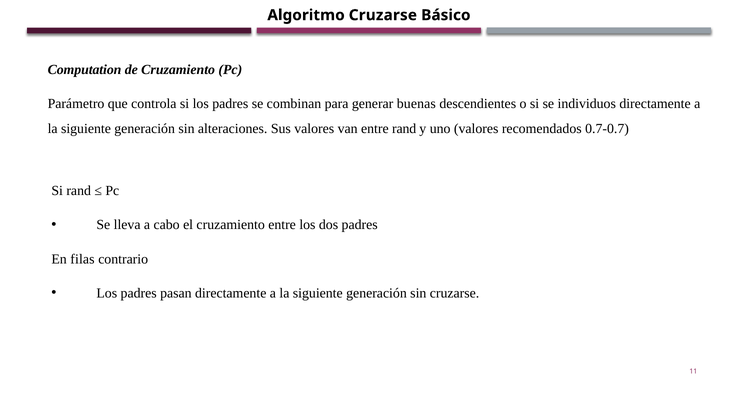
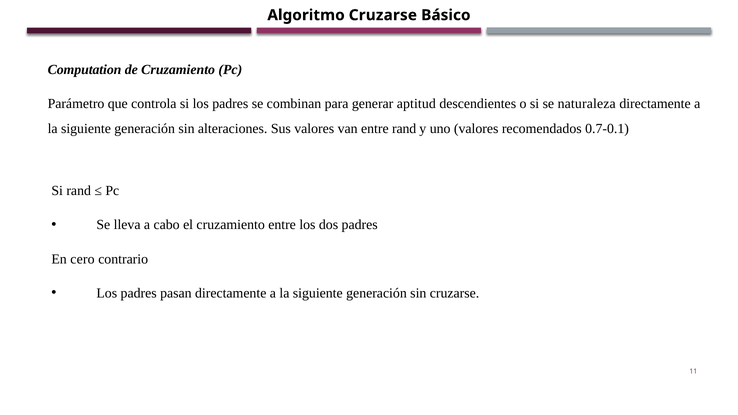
buenas: buenas -> aptitud (416, 104)
individuos: individuos -> naturaleza (587, 104)
0.7-0.7: 0.7-0.7 -> 0.7-0.1 (607, 129)
filas: filas -> cero (82, 259)
